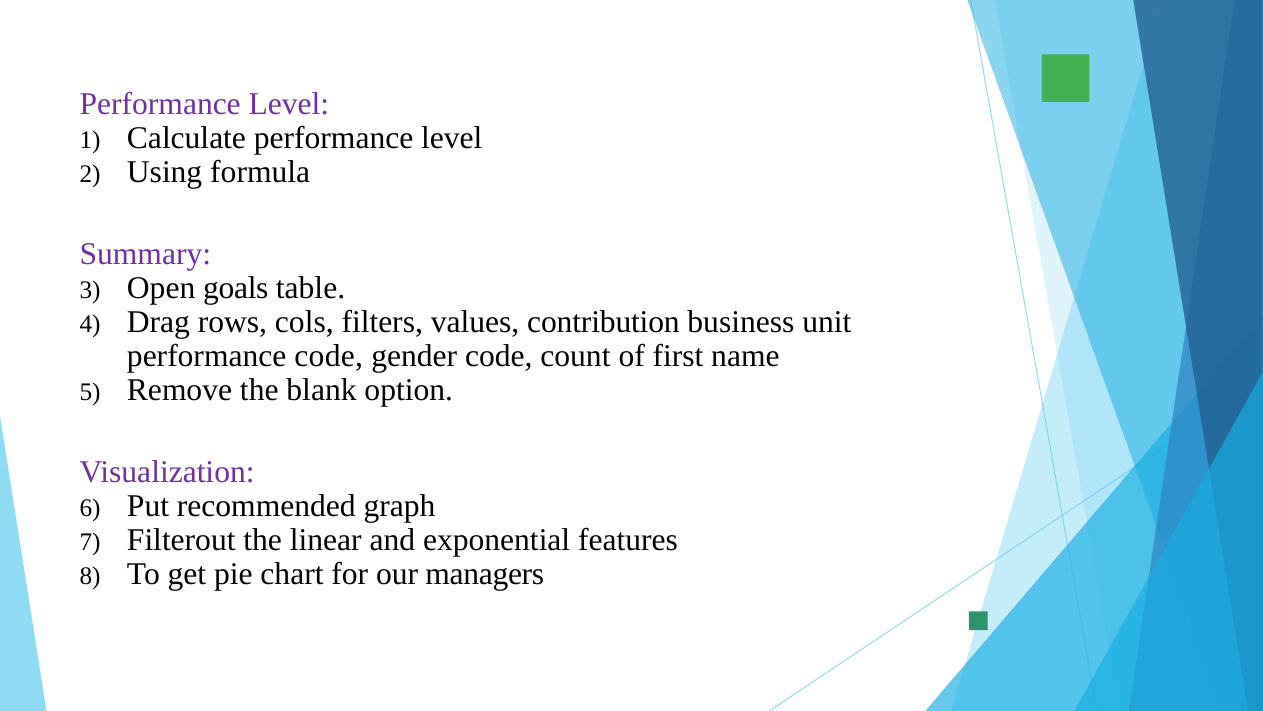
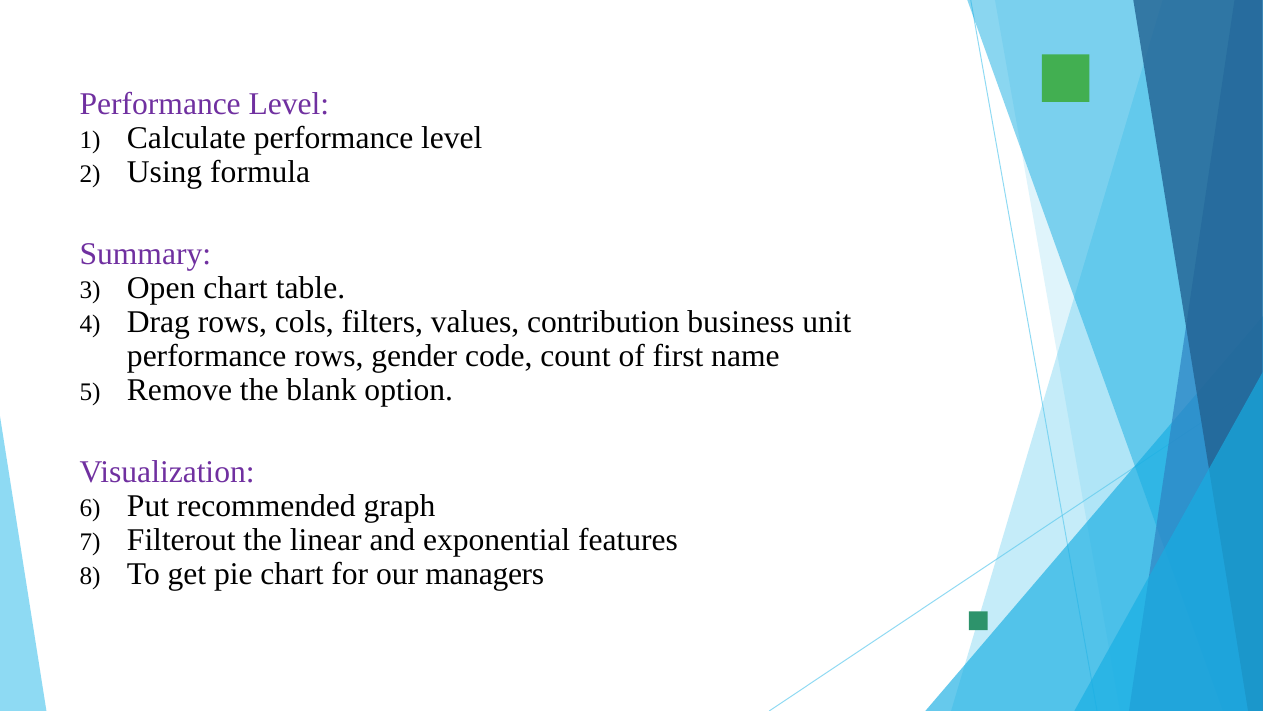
Open goals: goals -> chart (235, 288)
performance code: code -> rows (329, 356)
